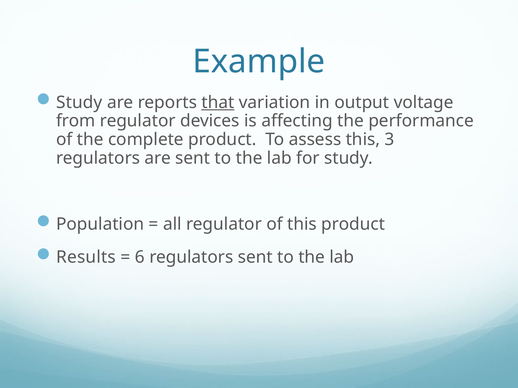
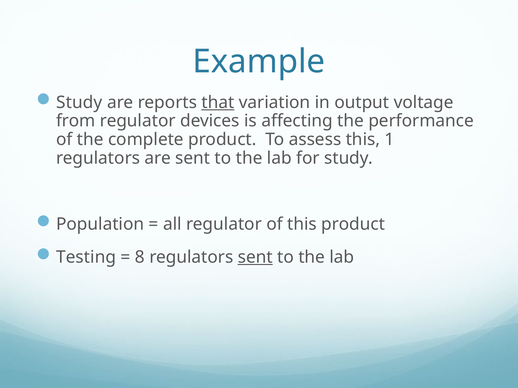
3: 3 -> 1 (389, 140)
Results: Results -> Testing (86, 258)
6: 6 -> 8 (140, 258)
sent underline: none -> present (255, 258)
